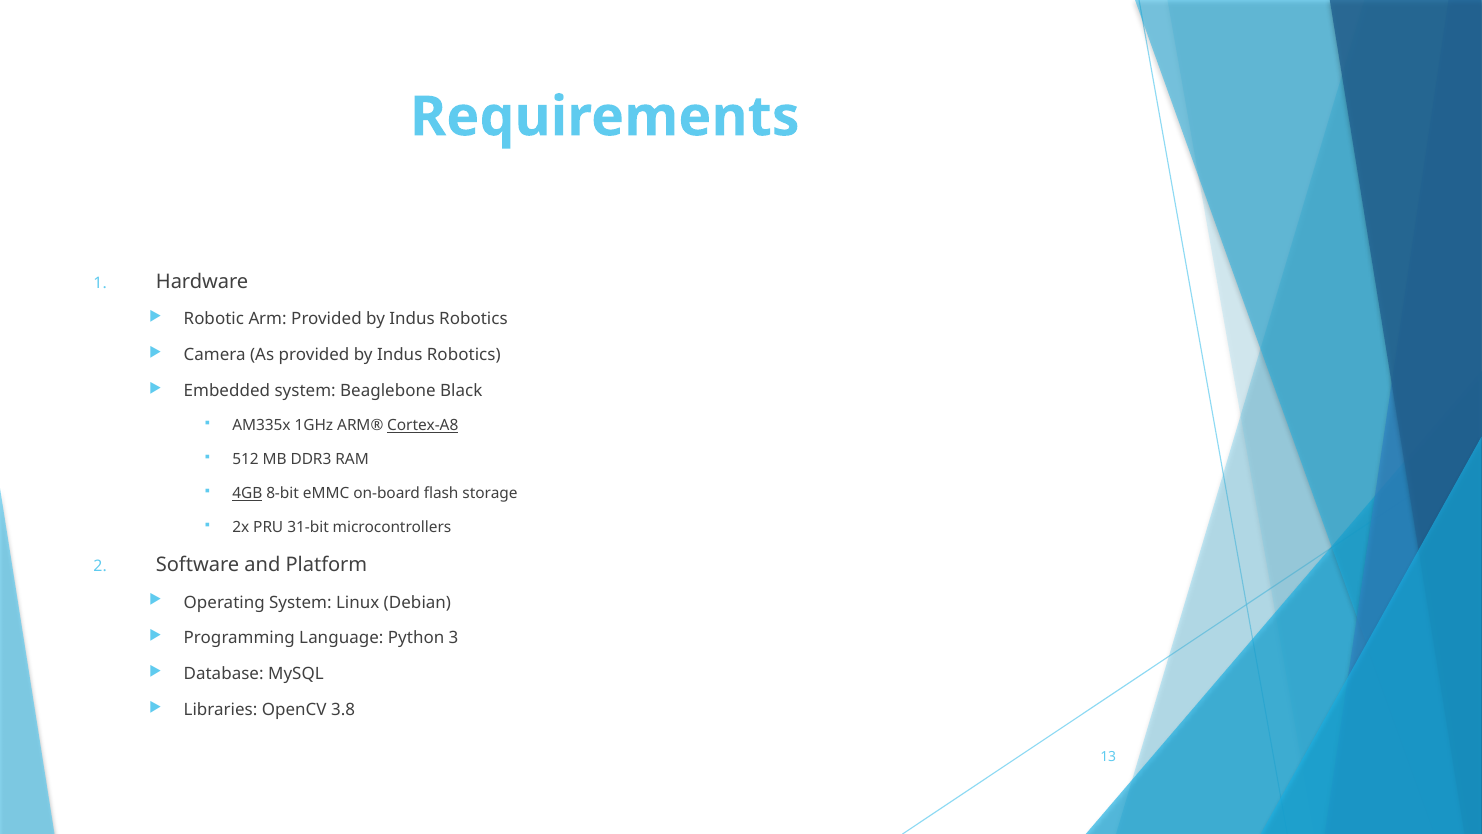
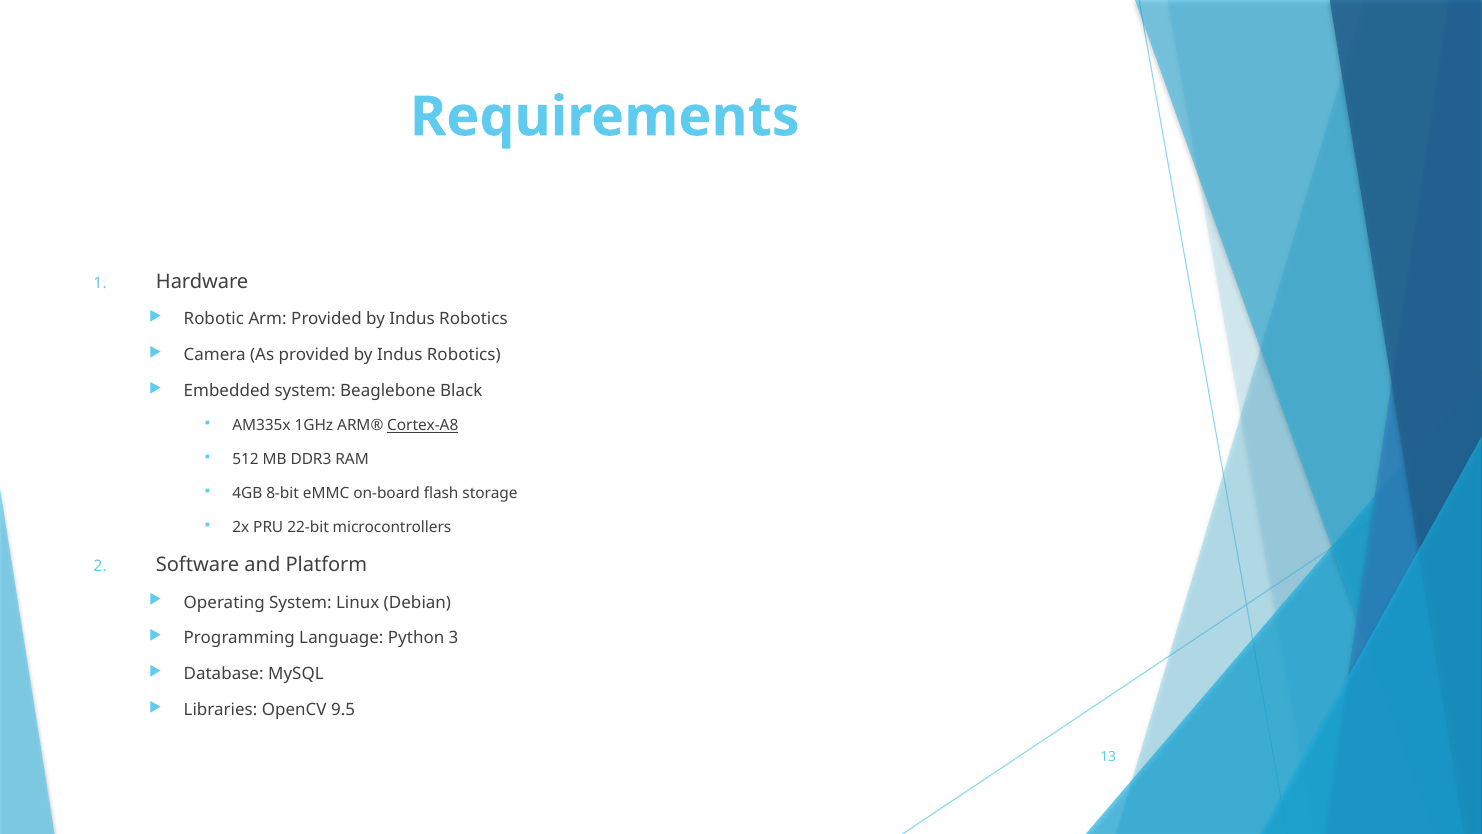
4GB underline: present -> none (247, 494)
31-bit: 31-bit -> 22-bit (308, 528)
3.8: 3.8 -> 9.5 (343, 710)
